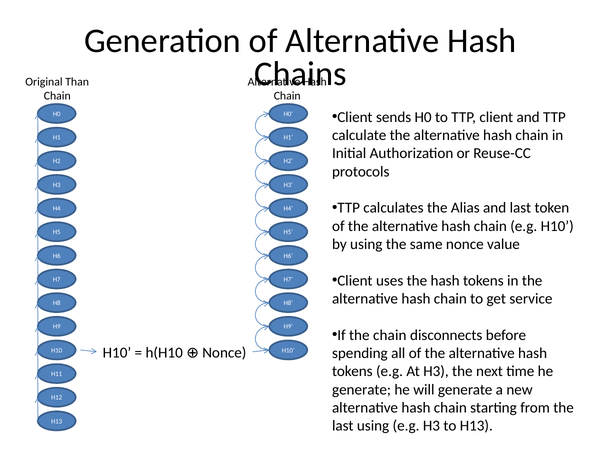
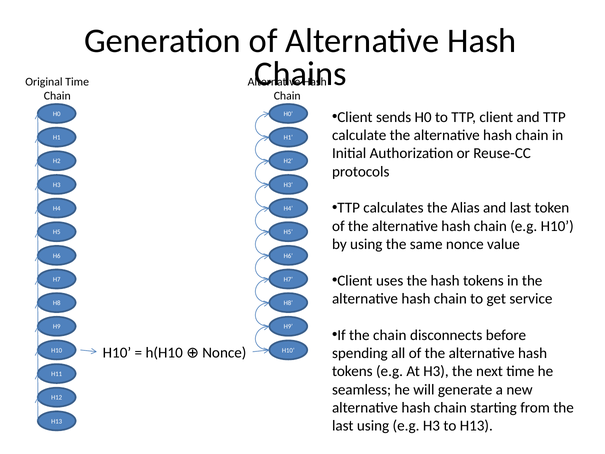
Original Than: Than -> Time (77, 82)
generate: generate -> seamless (362, 389)
